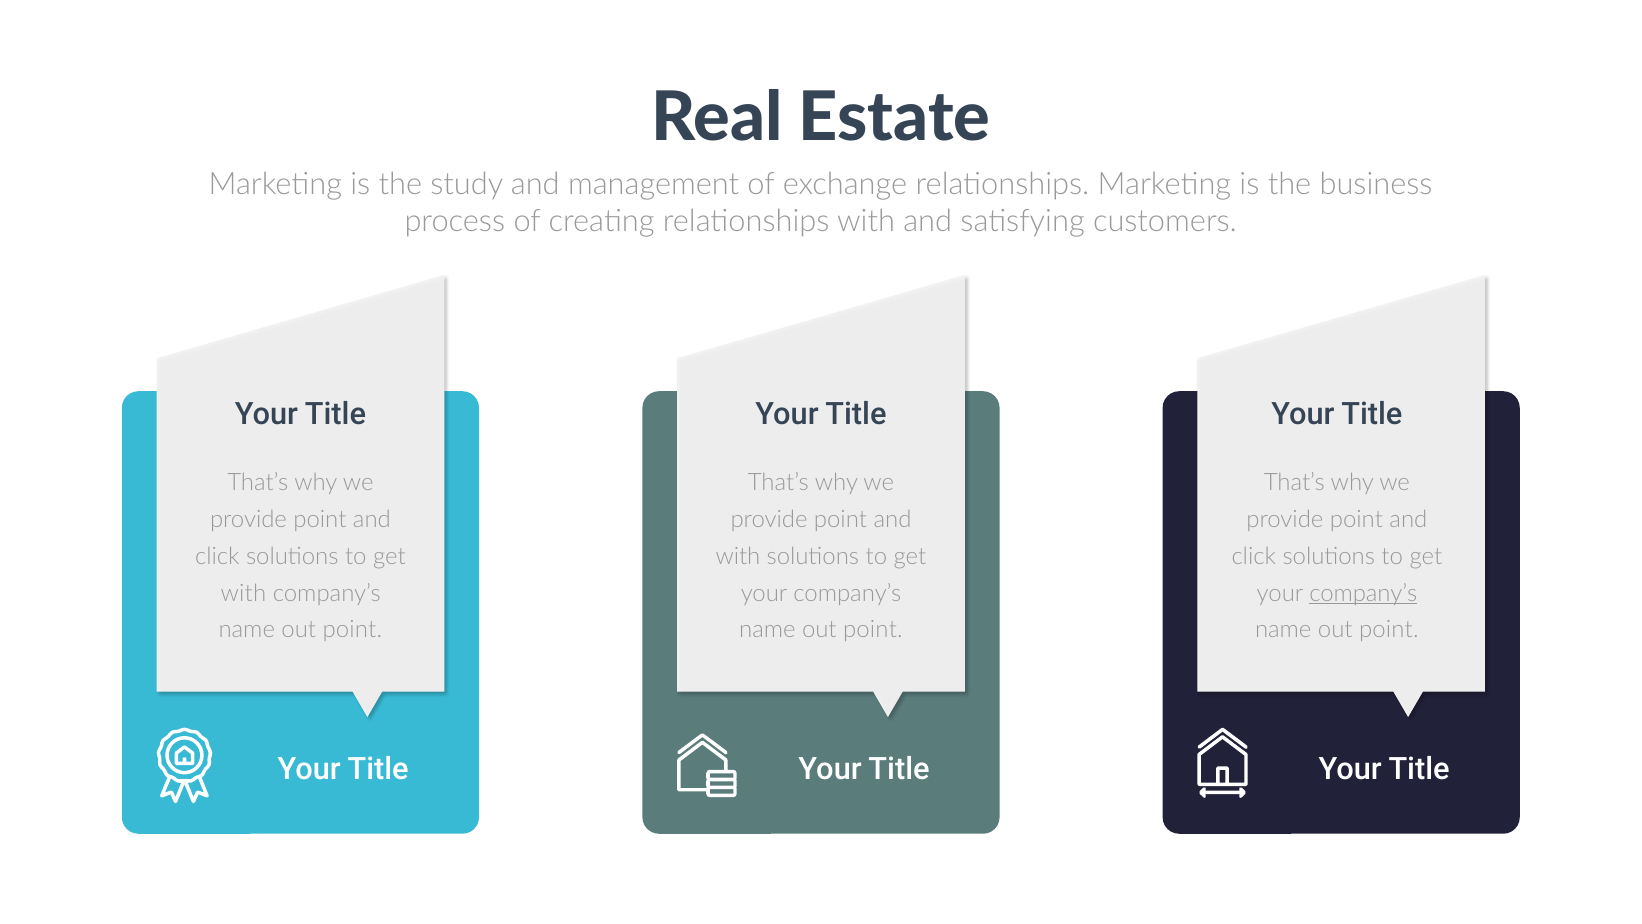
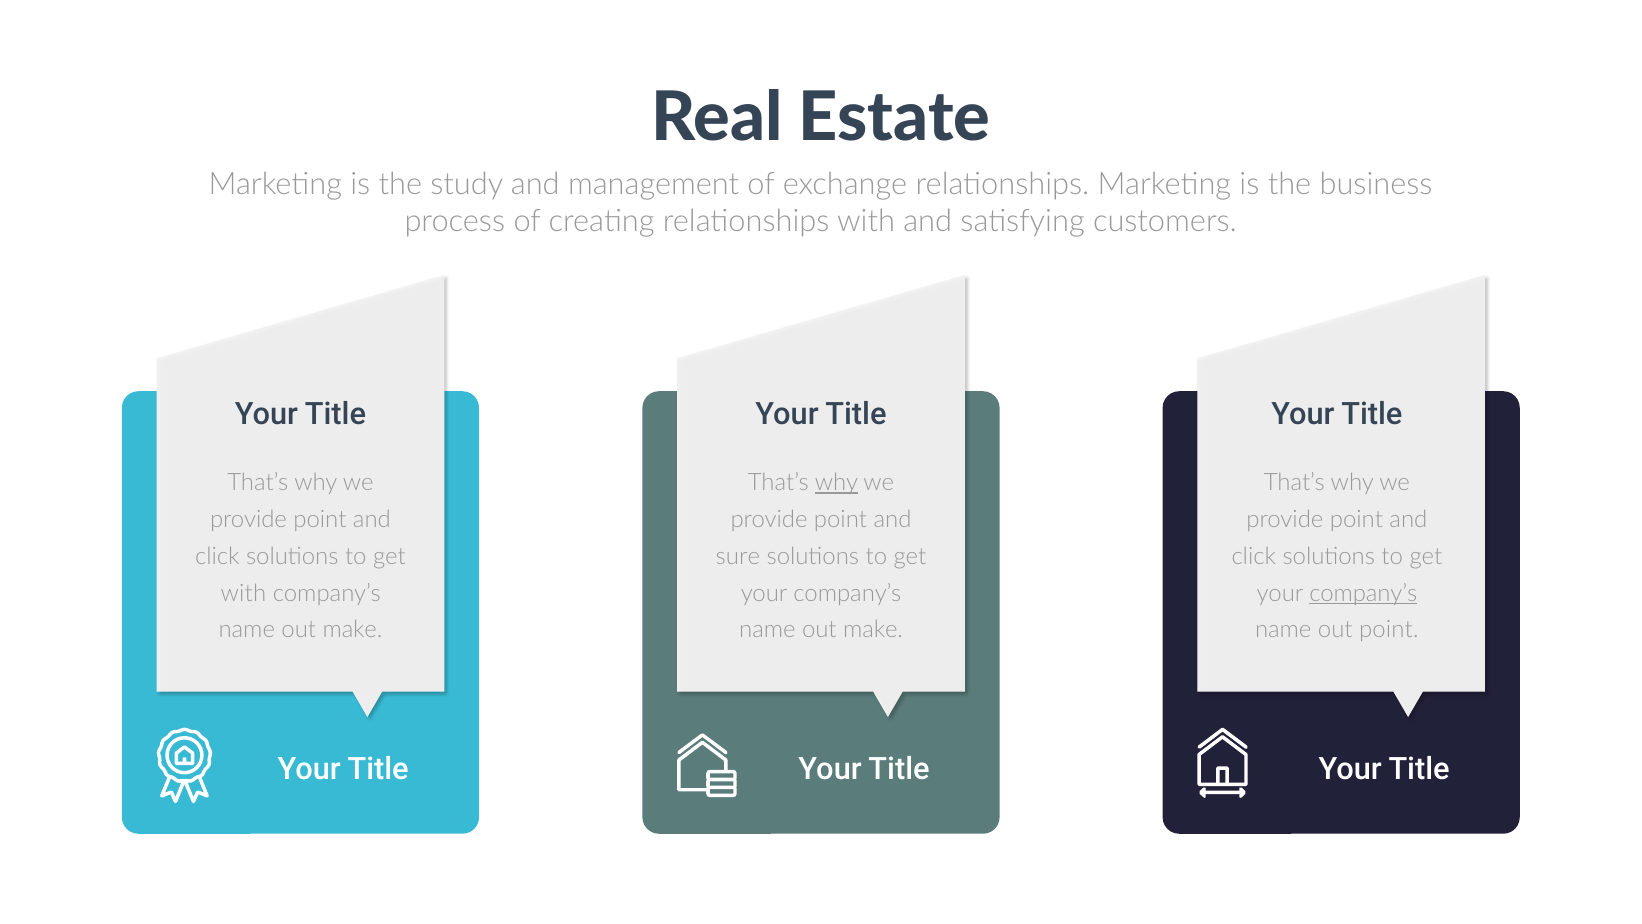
why underline: none -> present (836, 483)
with: with -> sure (738, 556)
point: point -> make (353, 630)
point: point -> make (873, 630)
